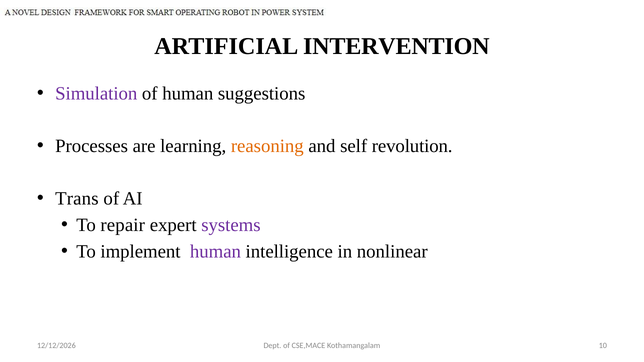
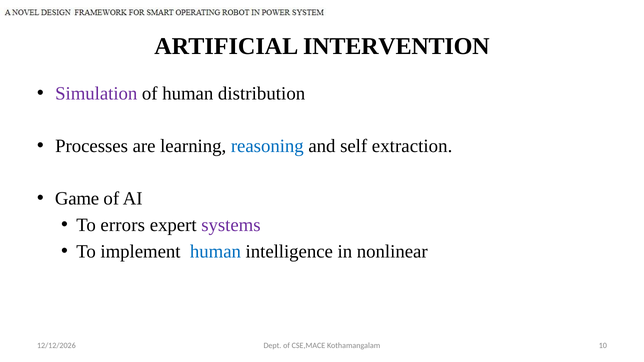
suggestions: suggestions -> distribution (262, 94)
reasoning colour: orange -> blue (267, 146)
revolution: revolution -> extraction (412, 146)
Trans: Trans -> Game (77, 199)
repair: repair -> errors (123, 225)
human colour: purple -> blue (215, 252)
